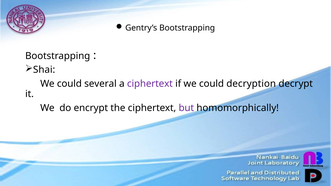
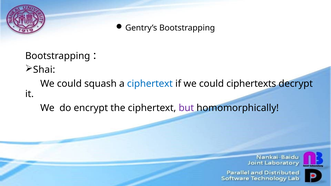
several: several -> squash (100, 84)
ciphertext colour: purple -> blue (150, 84)
decryption: decryption -> ciphertexts (251, 84)
